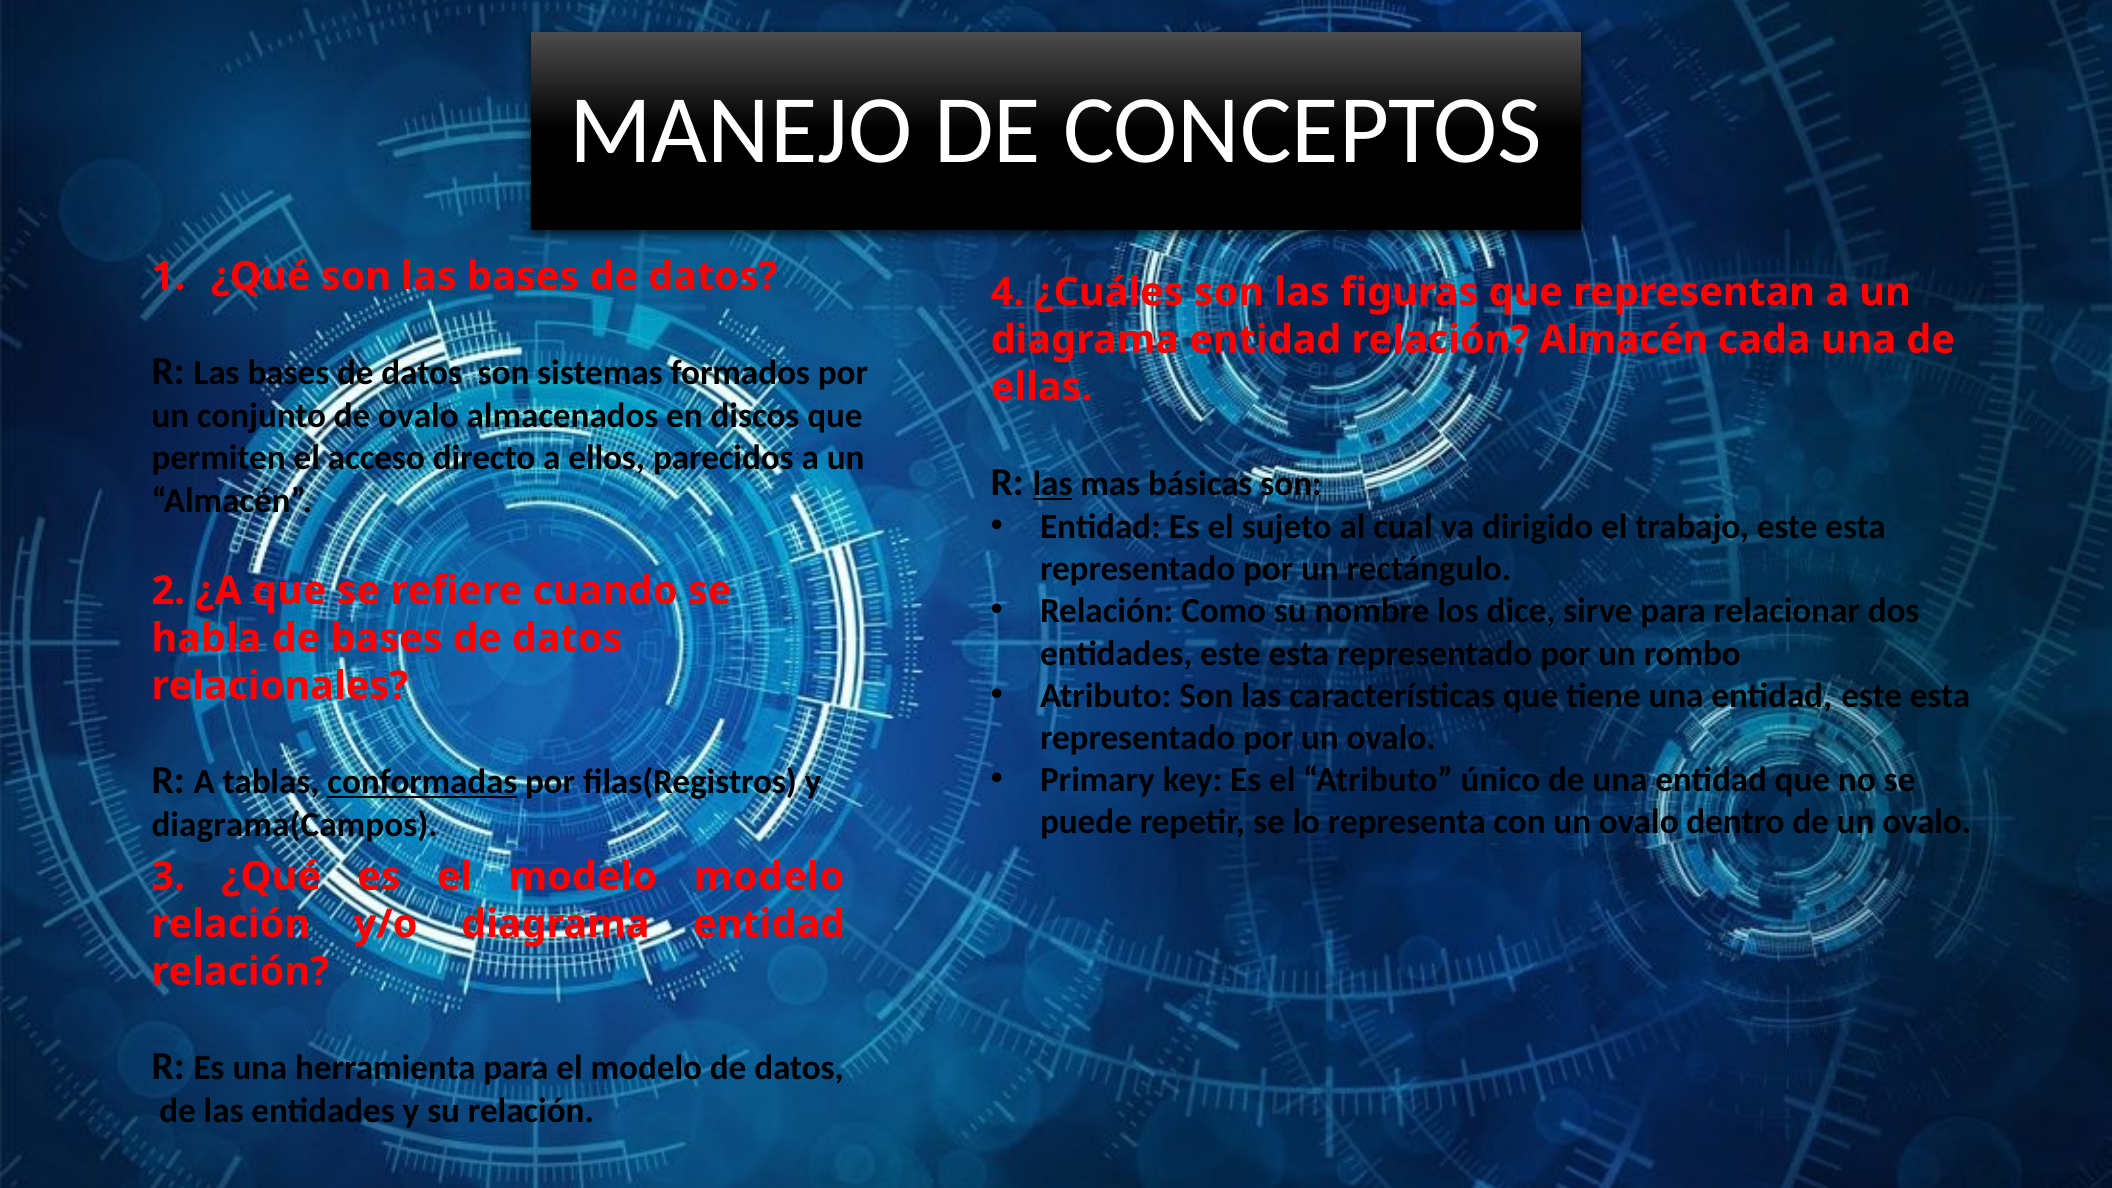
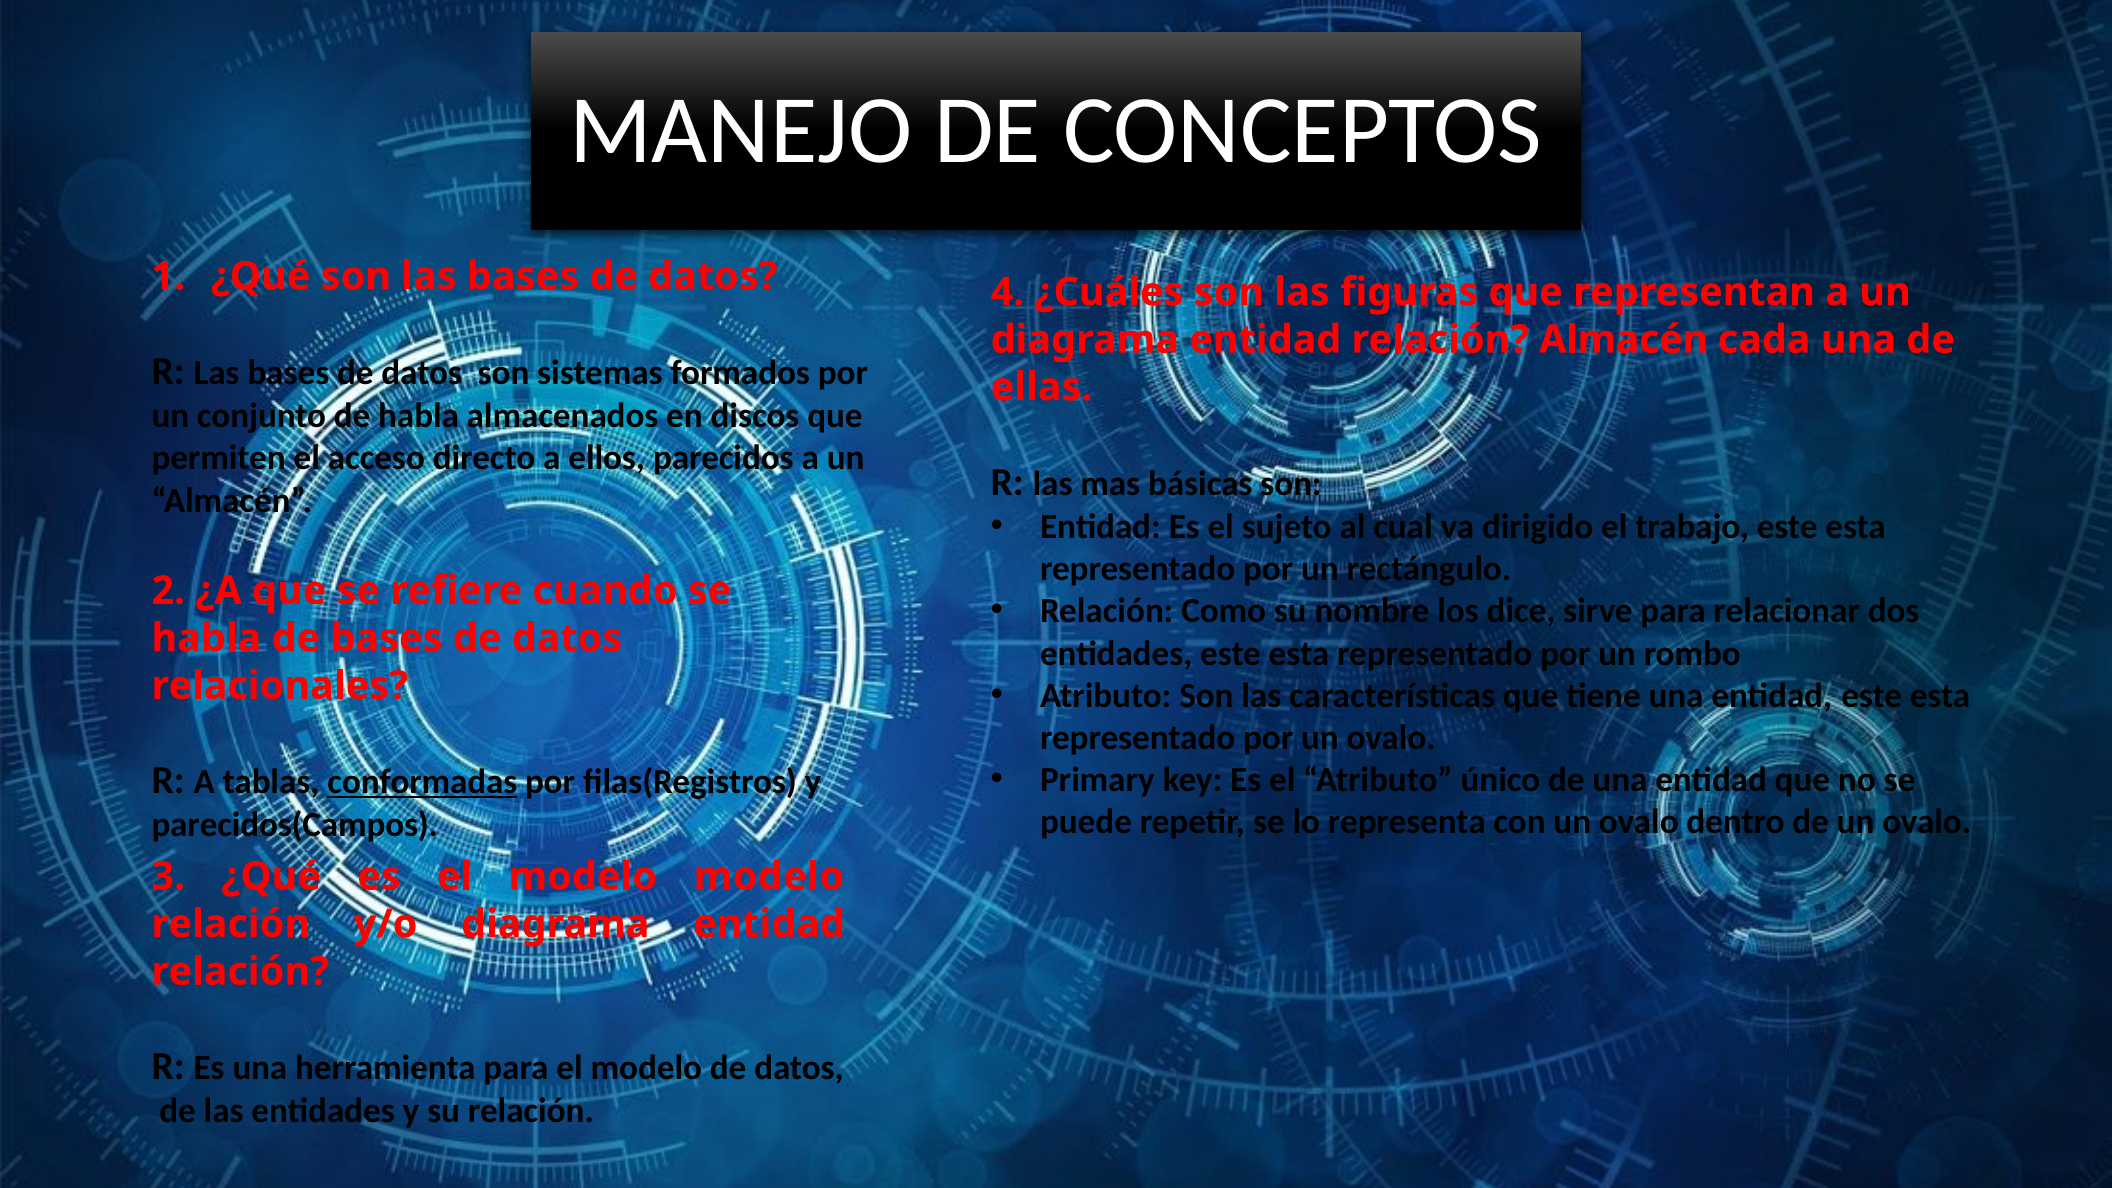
de ovalo: ovalo -> habla (419, 416)
las underline: present -> none (1053, 484)
diagrama(Campos: diagrama(Campos -> parecidos(Campos (295, 825)
